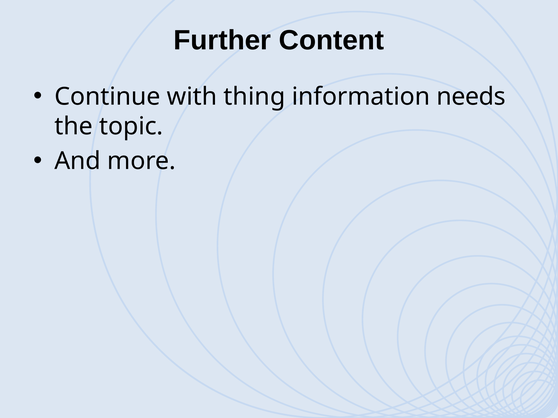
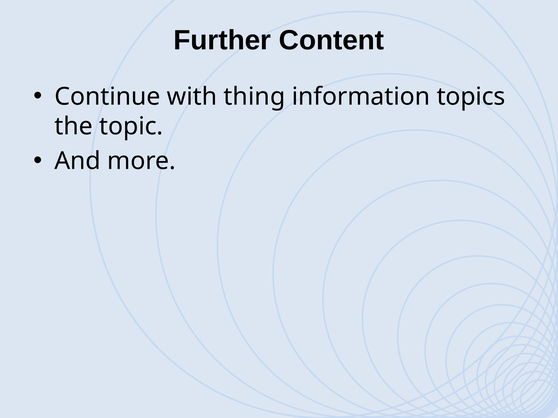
needs: needs -> topics (471, 97)
